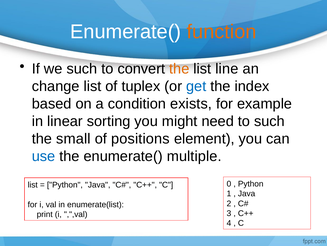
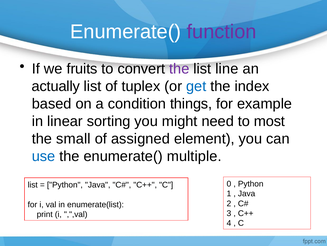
function colour: orange -> purple (222, 32)
we such: such -> fruits (82, 69)
the colour: orange -> purple (179, 69)
change: change -> actually (56, 86)
exists: exists -> things (191, 103)
to such: such -> most (270, 121)
positions: positions -> assigned (140, 138)
